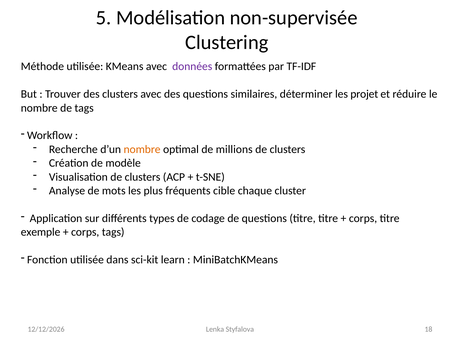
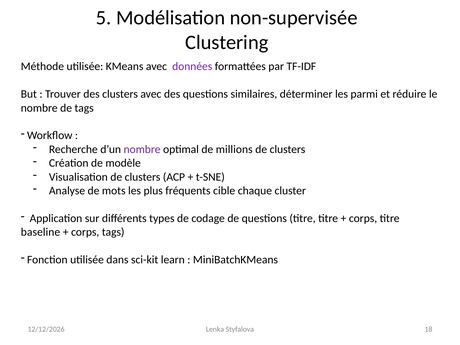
projet: projet -> parmi (364, 94)
nombre colour: orange -> purple (142, 149)
exemple: exemple -> baseline (40, 232)
